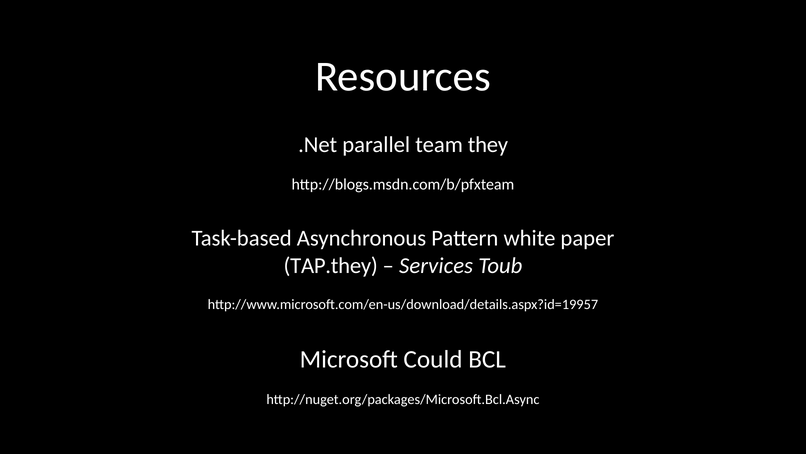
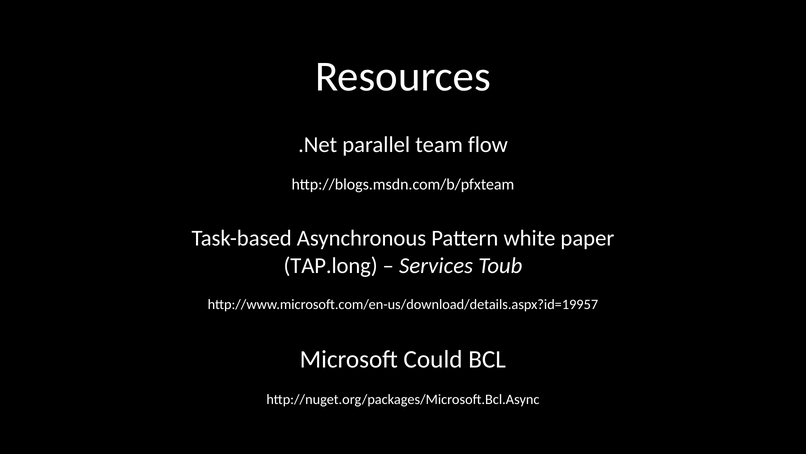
they: they -> flow (488, 144)
TAP.they: TAP.they -> TAP.long (331, 265)
